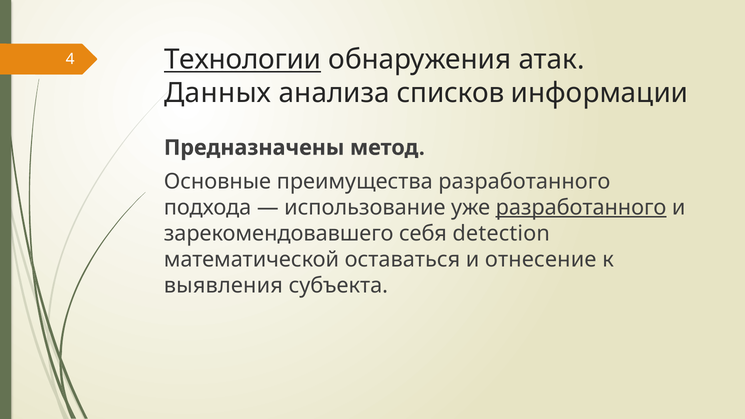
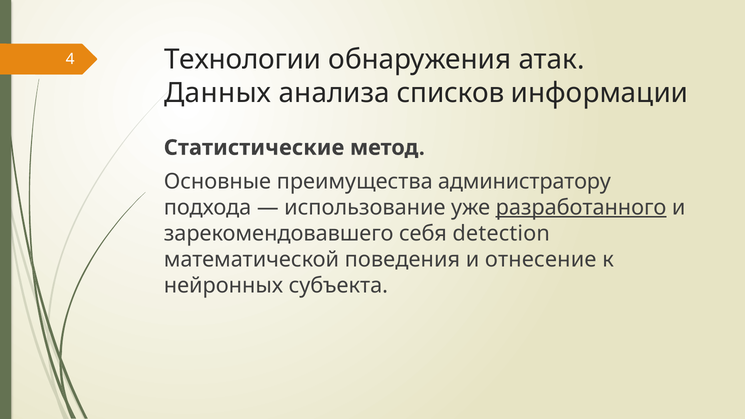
Технологии underline: present -> none (243, 60)
Предназначены: Предназначены -> Статистические (254, 148)
преимущества разработанного: разработанного -> администратору (524, 181)
оставаться: оставаться -> поведения (402, 260)
выявления: выявления -> нейронных (223, 286)
